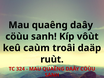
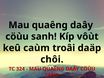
ruùt: ruùt -> chôi (52, 59)
